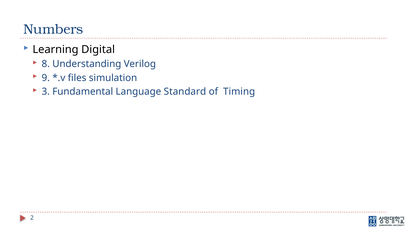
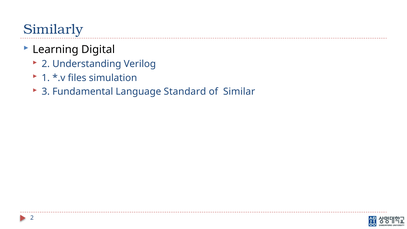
Numbers: Numbers -> Similarly (53, 29)
8: 8 -> 2 (46, 64)
9: 9 -> 1 (46, 78)
Timing: Timing -> Similar (239, 92)
